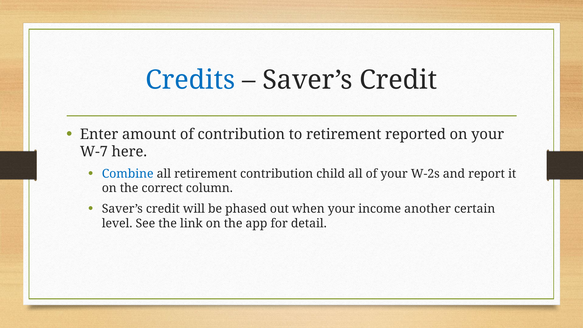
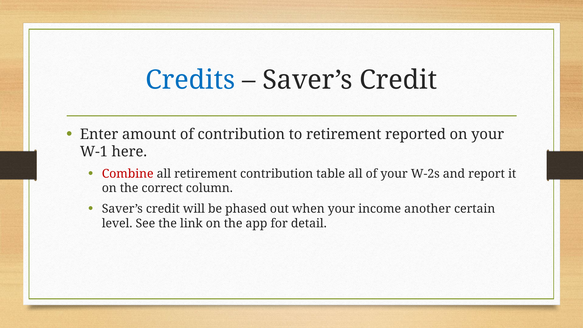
W-7: W-7 -> W-1 (94, 152)
Combine colour: blue -> red (128, 174)
child: child -> table (331, 174)
